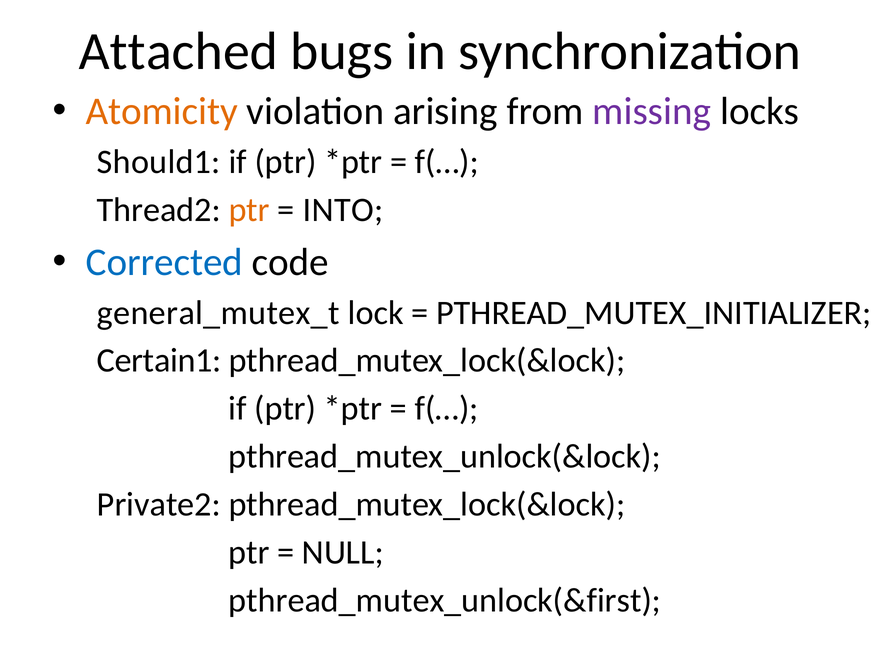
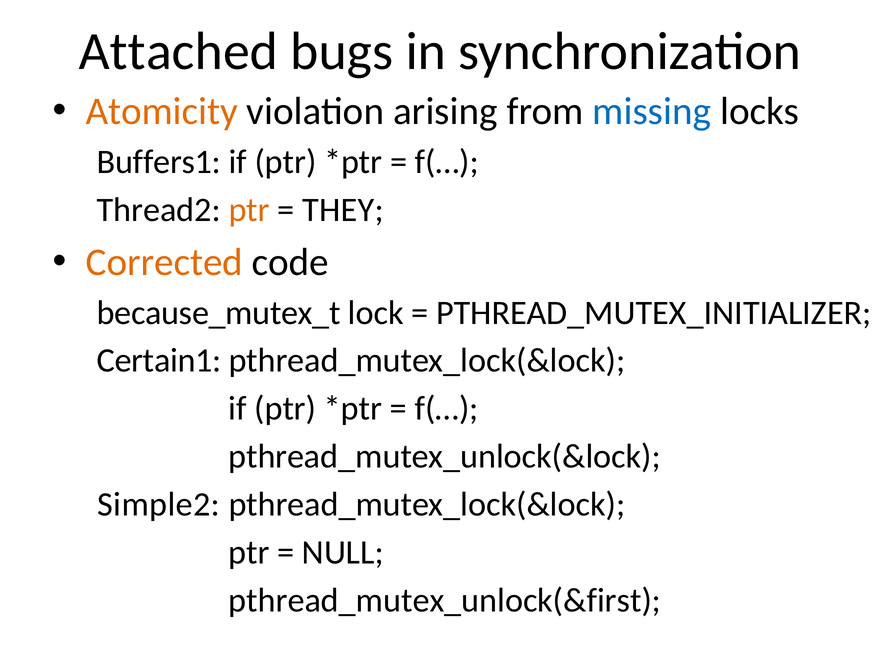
missing colour: purple -> blue (652, 111)
Should1: Should1 -> Buffers1 (159, 162)
INTO: INTO -> THEY (343, 210)
Corrected colour: blue -> orange (164, 262)
general_mutex_t: general_mutex_t -> because_mutex_t (219, 313)
Private2: Private2 -> Simple2 (159, 504)
